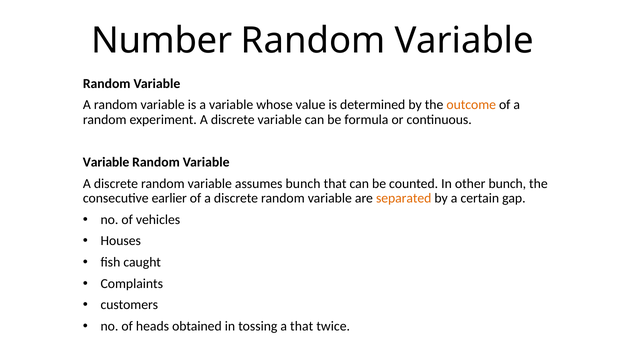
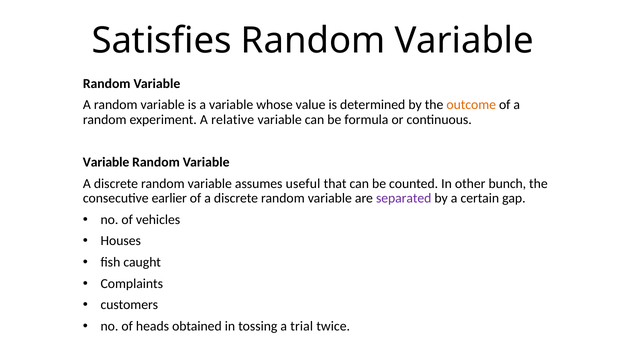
Number: Number -> Satisfies (162, 41)
experiment A discrete: discrete -> relative (233, 120)
assumes bunch: bunch -> useful (303, 184)
separated colour: orange -> purple (404, 198)
a that: that -> trial (302, 326)
